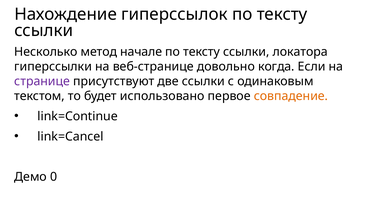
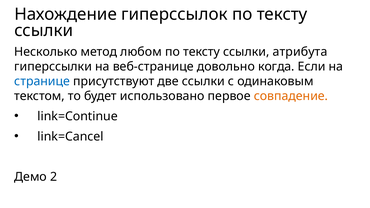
начале: начале -> любом (141, 52)
локатора: локатора -> атрибута (300, 52)
странице colour: purple -> blue (42, 81)
0: 0 -> 2 (54, 177)
